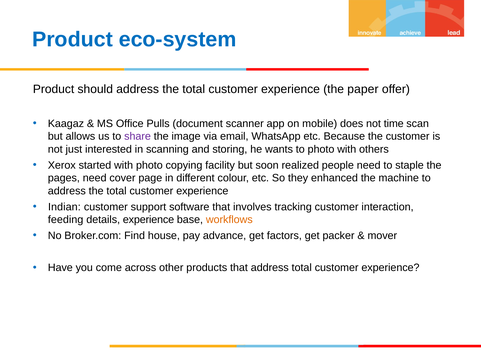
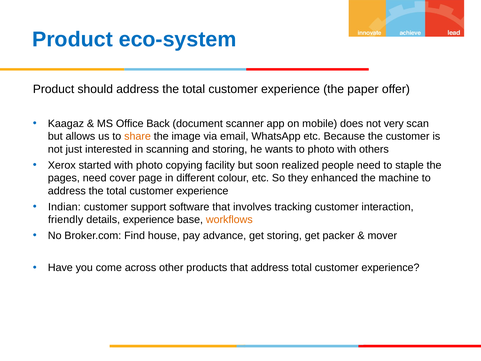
Pulls: Pulls -> Back (158, 123)
time: time -> very (394, 123)
share colour: purple -> orange (138, 136)
feeding: feeding -> friendly (66, 220)
get factors: factors -> storing (284, 236)
